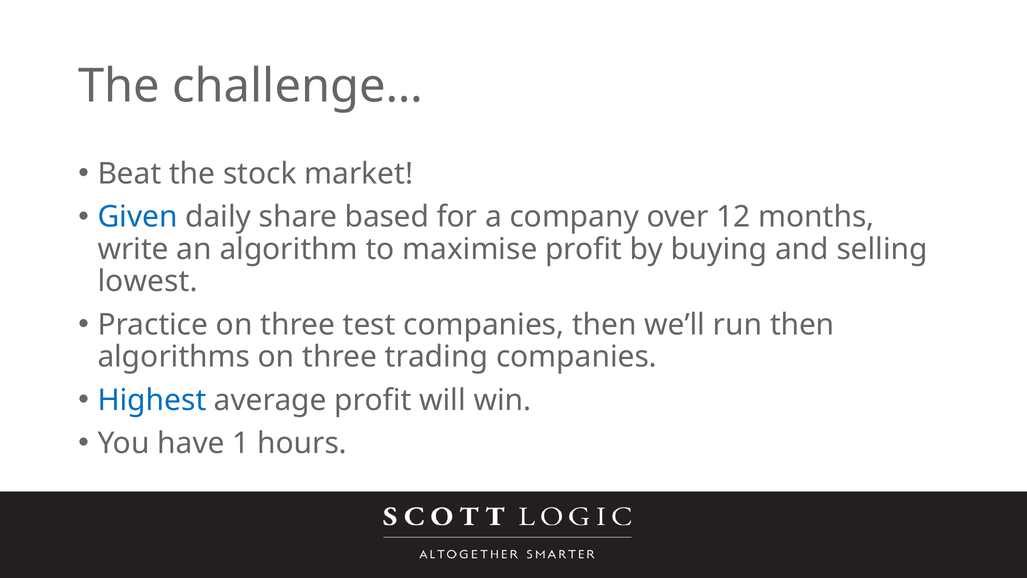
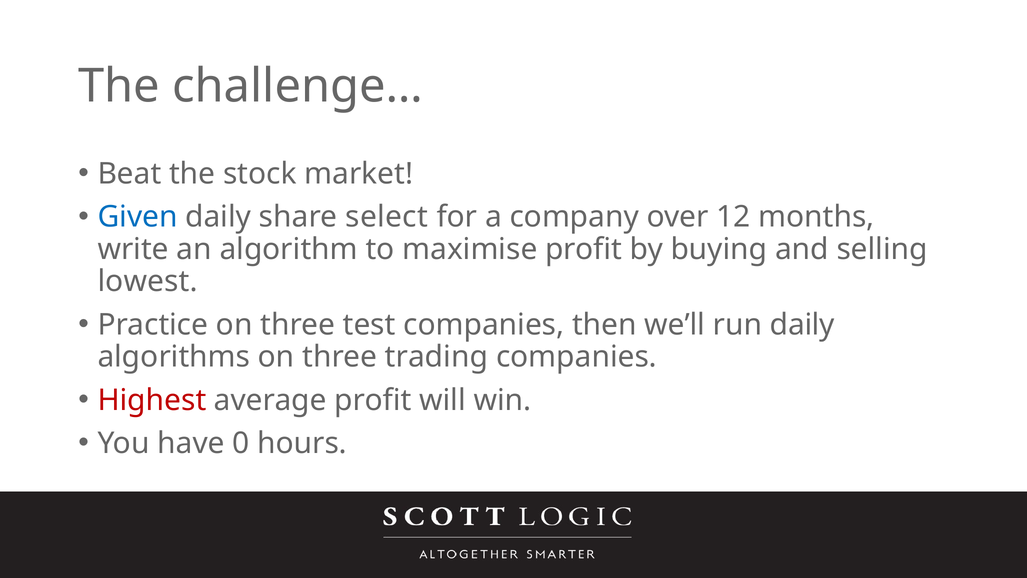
based: based -> select (387, 217)
run then: then -> daily (802, 324)
Highest colour: blue -> red (152, 400)
1: 1 -> 0 (241, 443)
